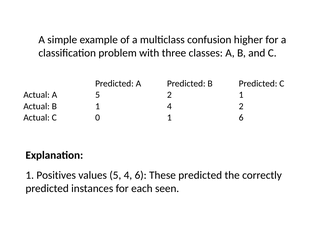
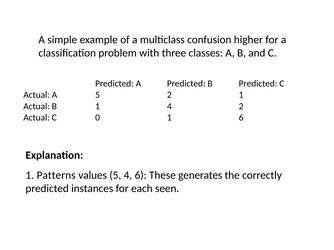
Positives: Positives -> Patterns (56, 176)
These predicted: predicted -> generates (200, 176)
